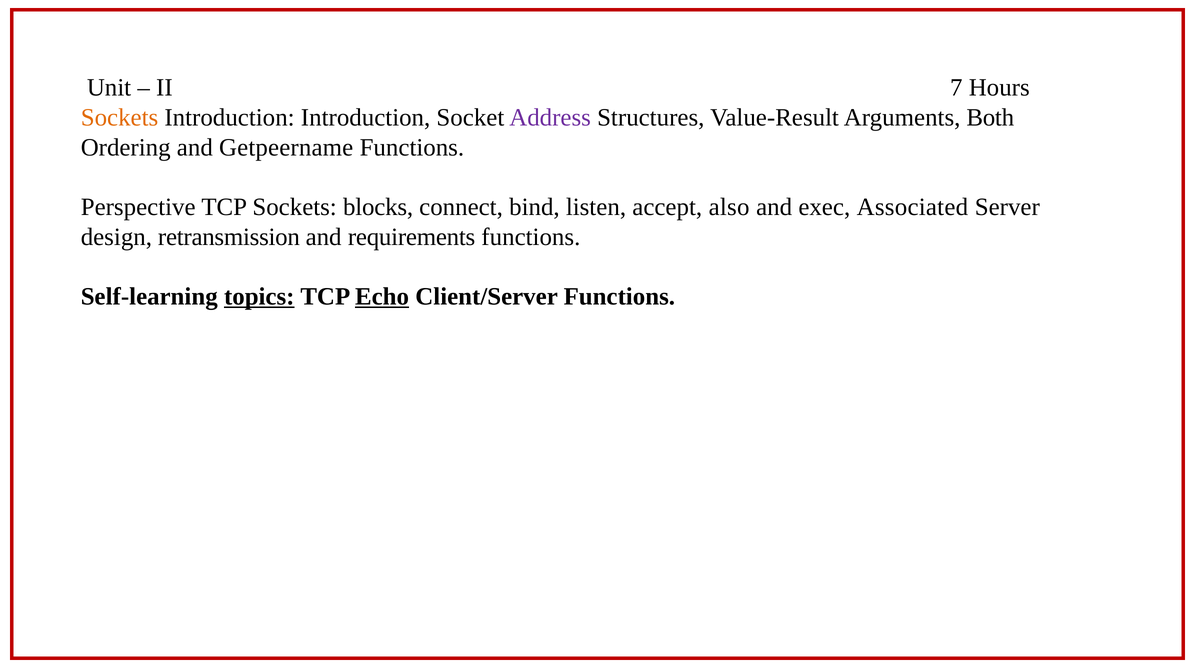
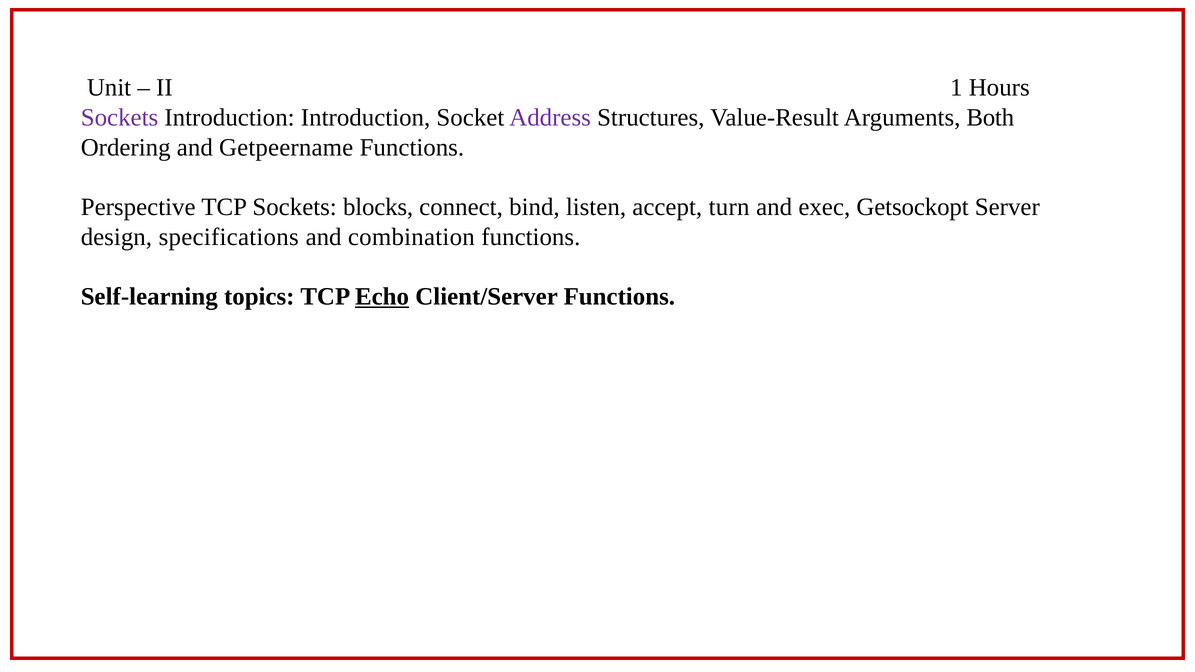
7: 7 -> 1 (956, 88)
Sockets colour: orange -> purple (120, 117)
also: also -> turn (729, 207)
Associated: Associated -> Getsockopt (913, 207)
retransmission: retransmission -> specifications (229, 237)
requirements: requirements -> combination (411, 237)
topics underline: present -> none (259, 297)
